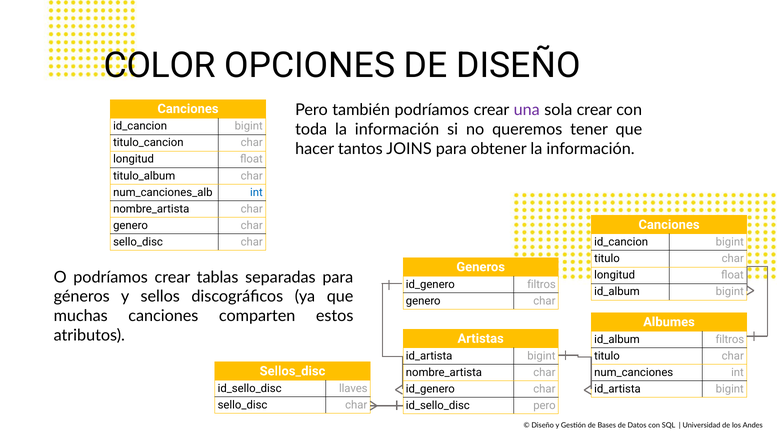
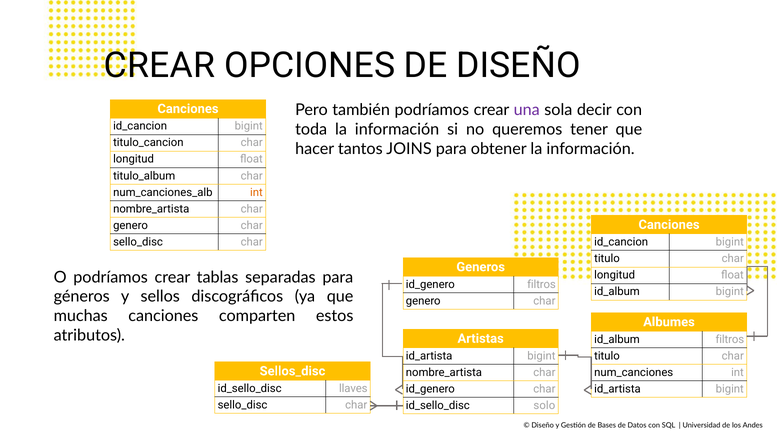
COLOR: COLOR -> CREAR (160, 65)
sola crear: crear -> decir (594, 110)
int colour: blue -> orange (256, 192)
pero: pero -> solo (544, 406)
